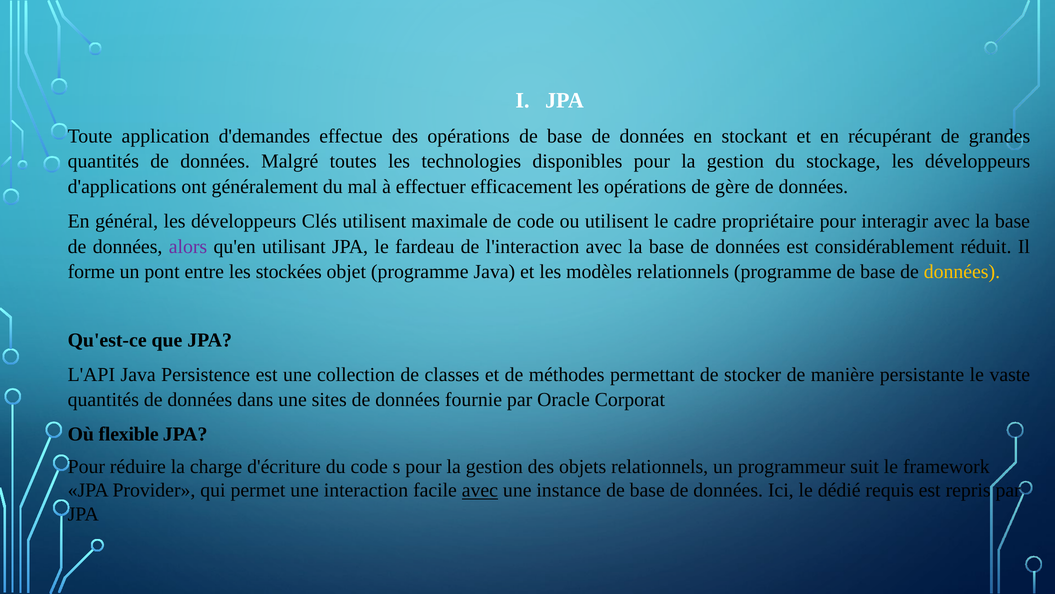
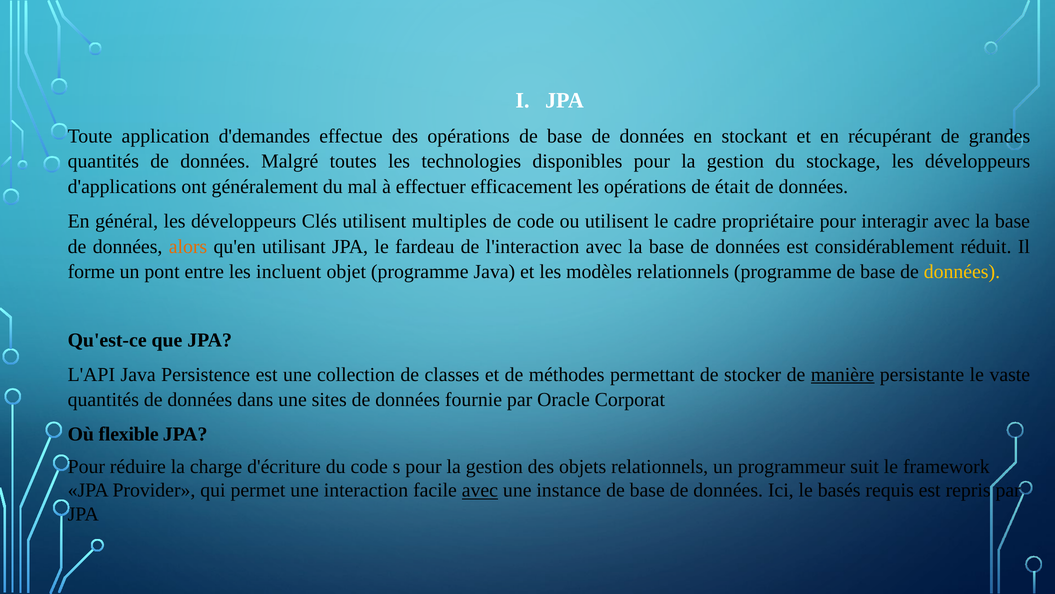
gère: gère -> était (732, 187)
maximale: maximale -> multiples (449, 221)
alors colour: purple -> orange (188, 246)
stockées: stockées -> incluent (289, 272)
manière underline: none -> present (843, 374)
dédié: dédié -> basés (839, 490)
